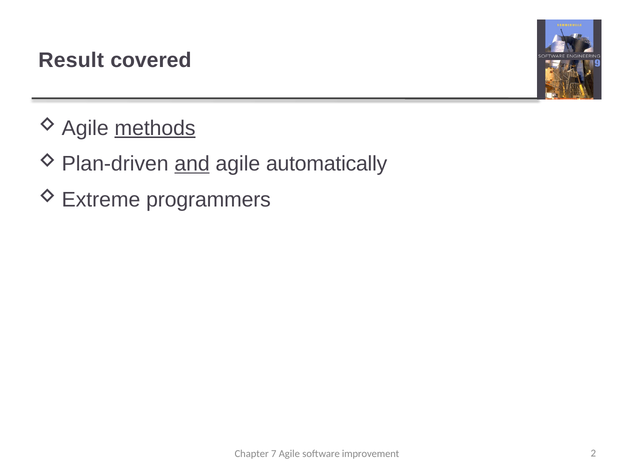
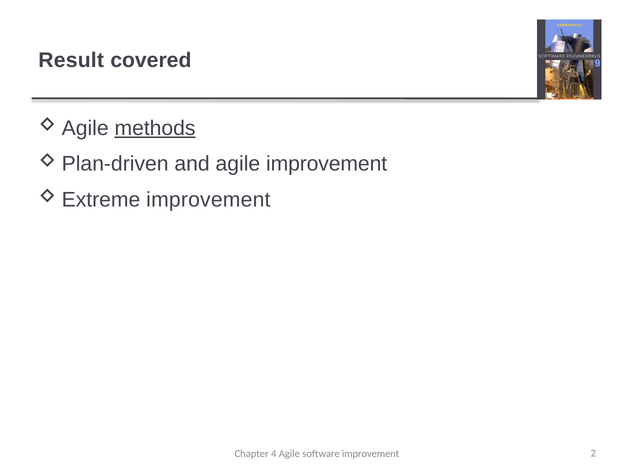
and underline: present -> none (192, 164)
agile automatically: automatically -> improvement (327, 164)
programmers: programmers -> improvement (208, 200)
7: 7 -> 4 (274, 454)
